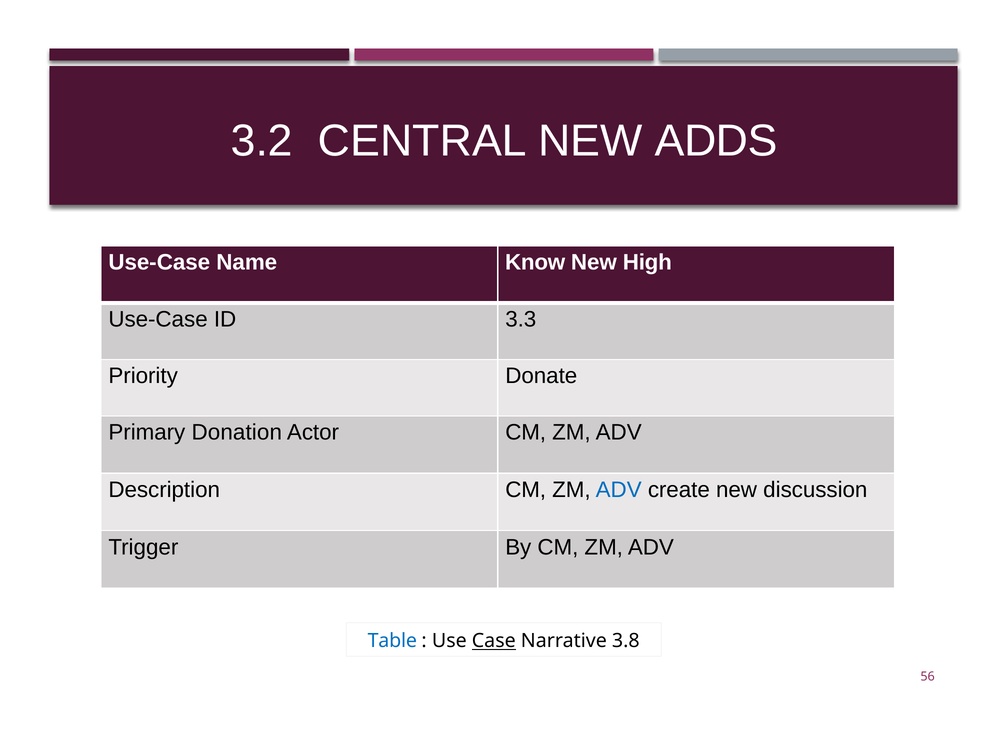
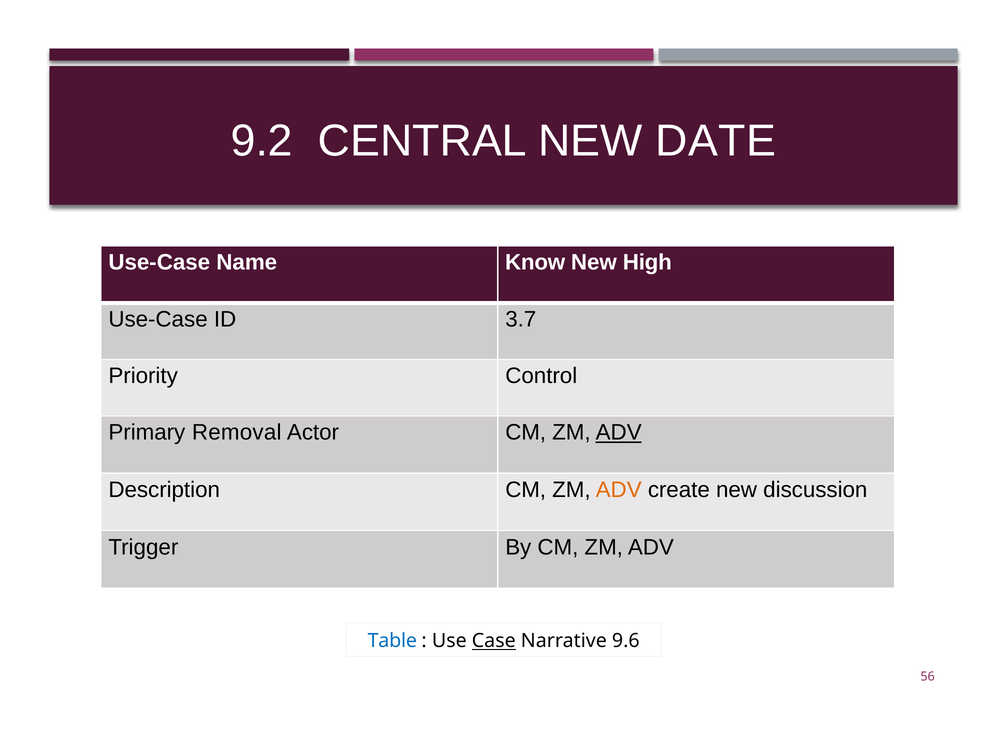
3.2: 3.2 -> 9.2 (262, 141)
ADDS: ADDS -> DATE (716, 141)
3.3: 3.3 -> 3.7 (521, 320)
Donate: Donate -> Control (541, 376)
Donation: Donation -> Removal (237, 433)
ADV underline: none -> present (619, 433)
ADV colour: blue -> orange (619, 490)
3.8: 3.8 -> 9.6 (626, 641)
